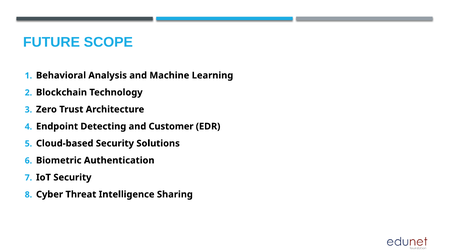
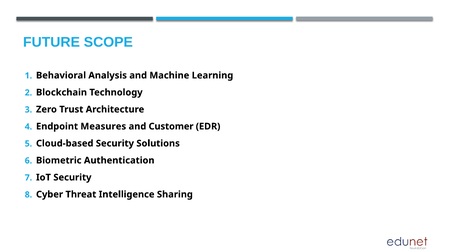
Detecting: Detecting -> Measures (103, 127)
